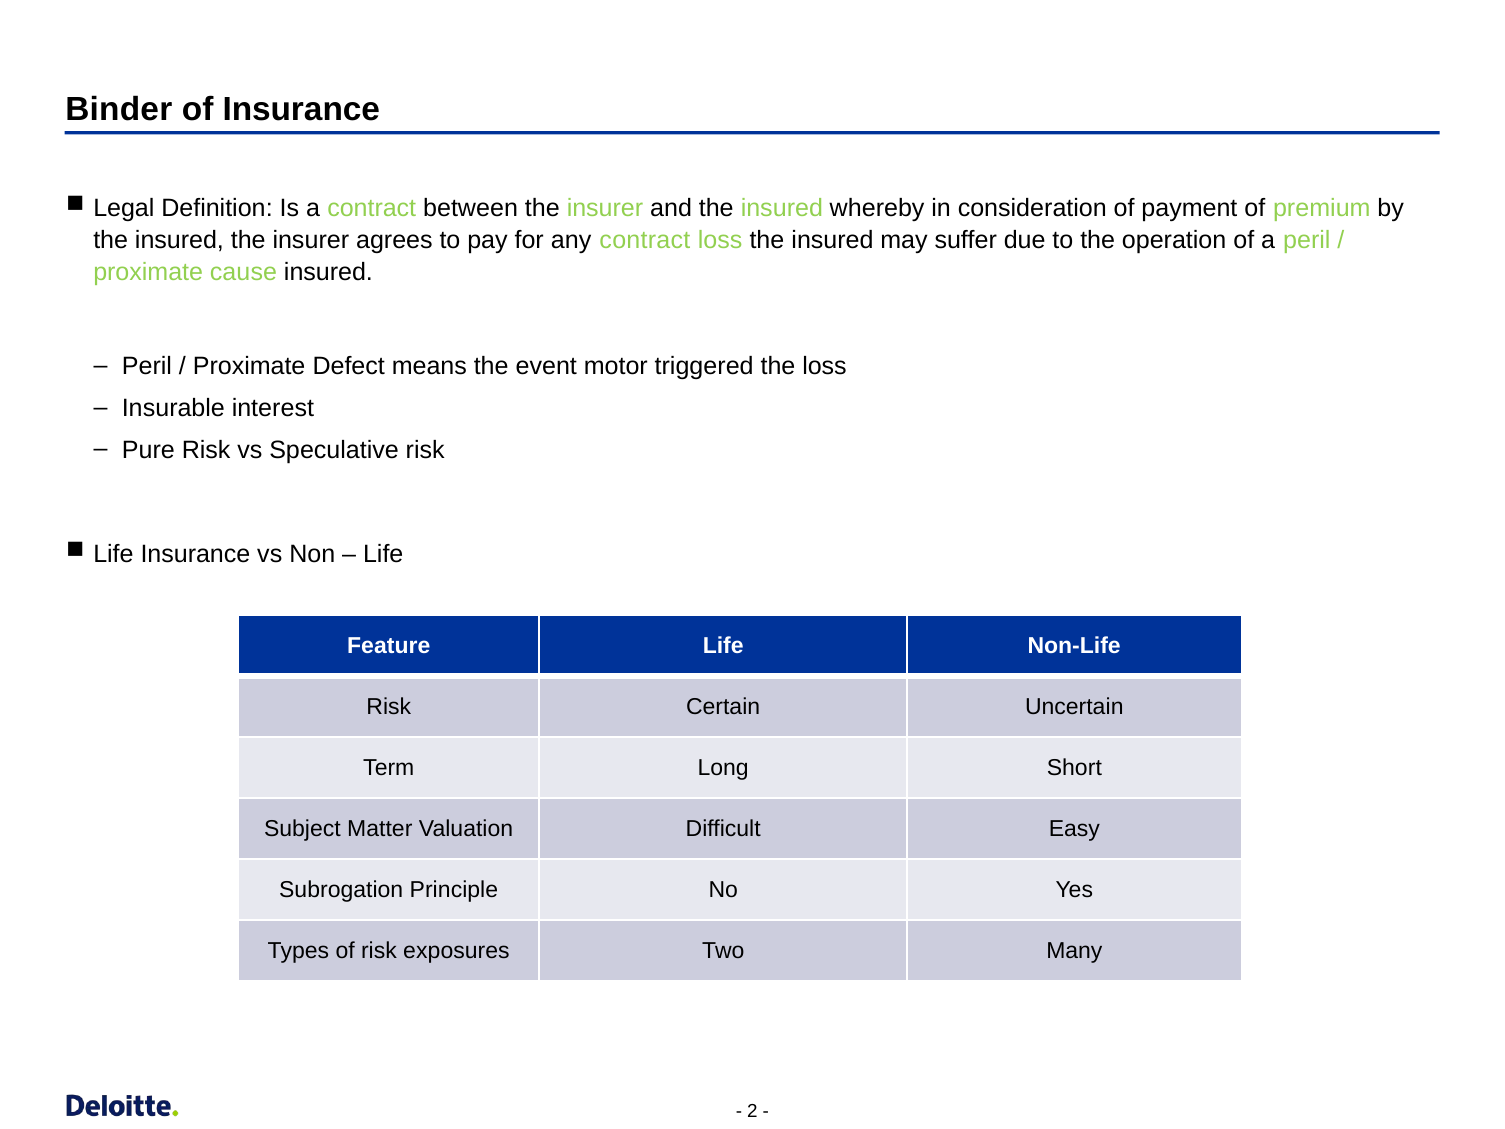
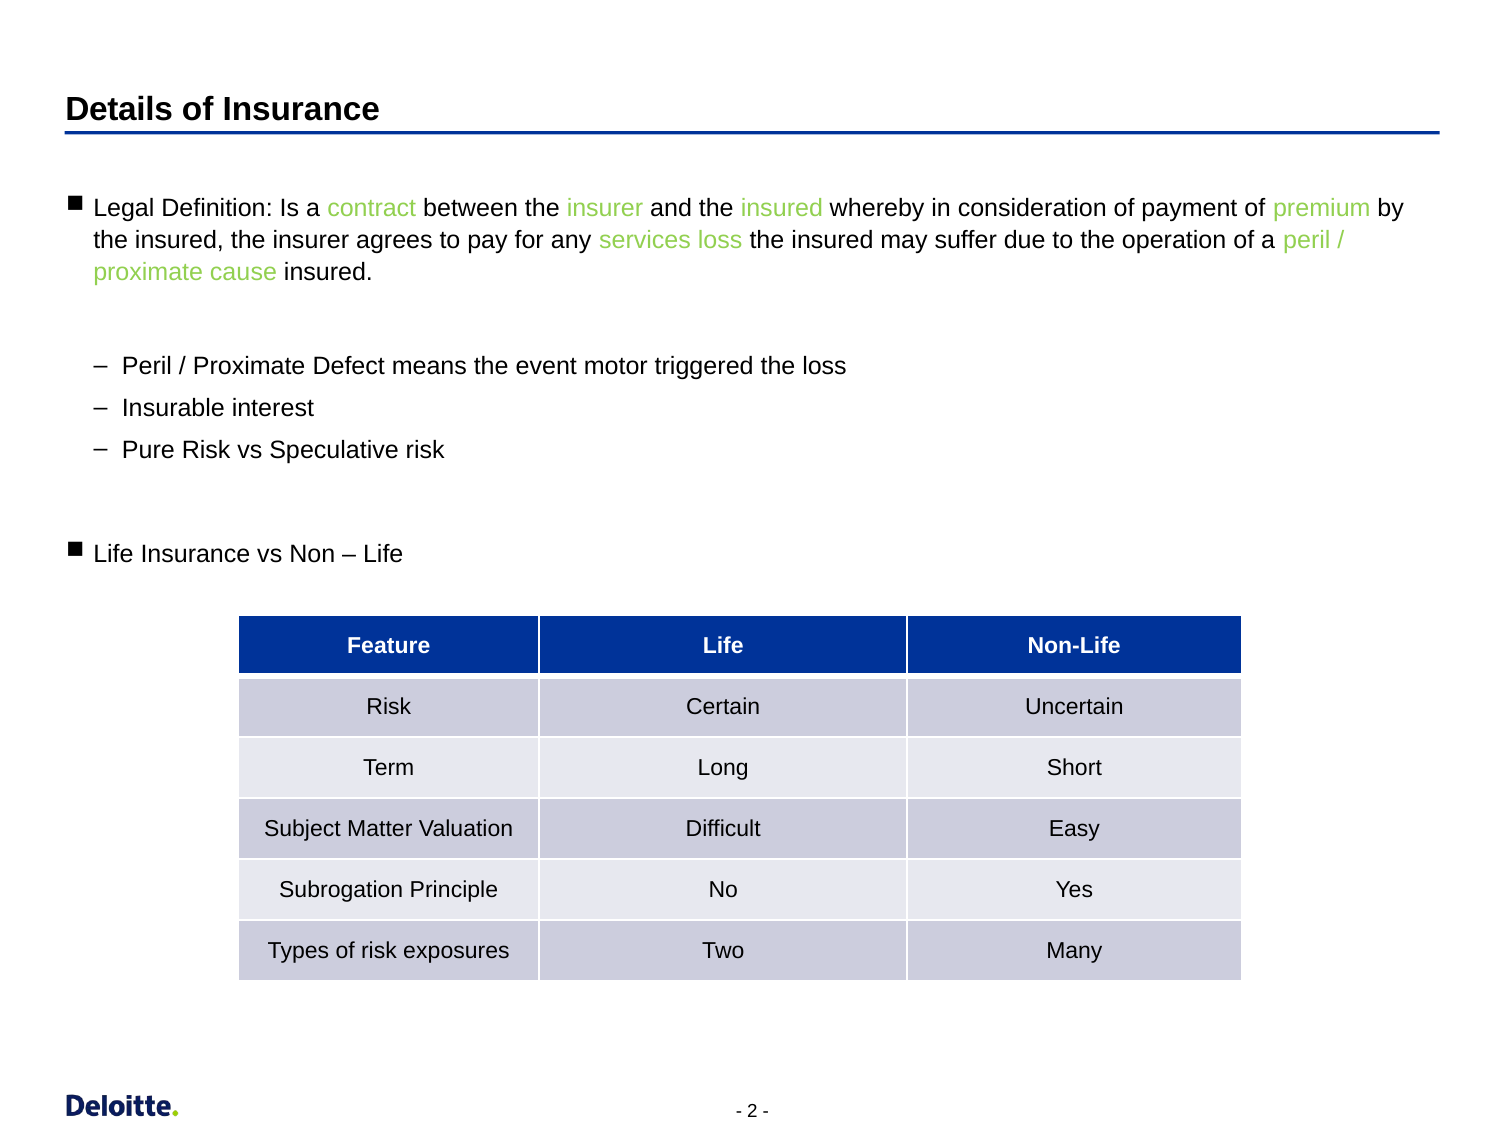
Binder: Binder -> Details (119, 109)
any contract: contract -> services (645, 240)
